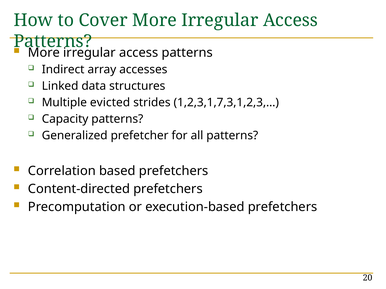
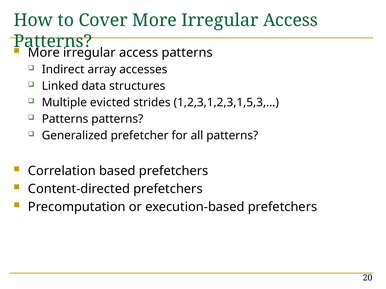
1,2,3,1,7,3,1,2,3,…: 1,2,3,1,7,3,1,2,3,… -> 1,2,3,1,2,3,1,5,3,… (226, 103)
Capacity: Capacity -> Patterns (65, 119)
